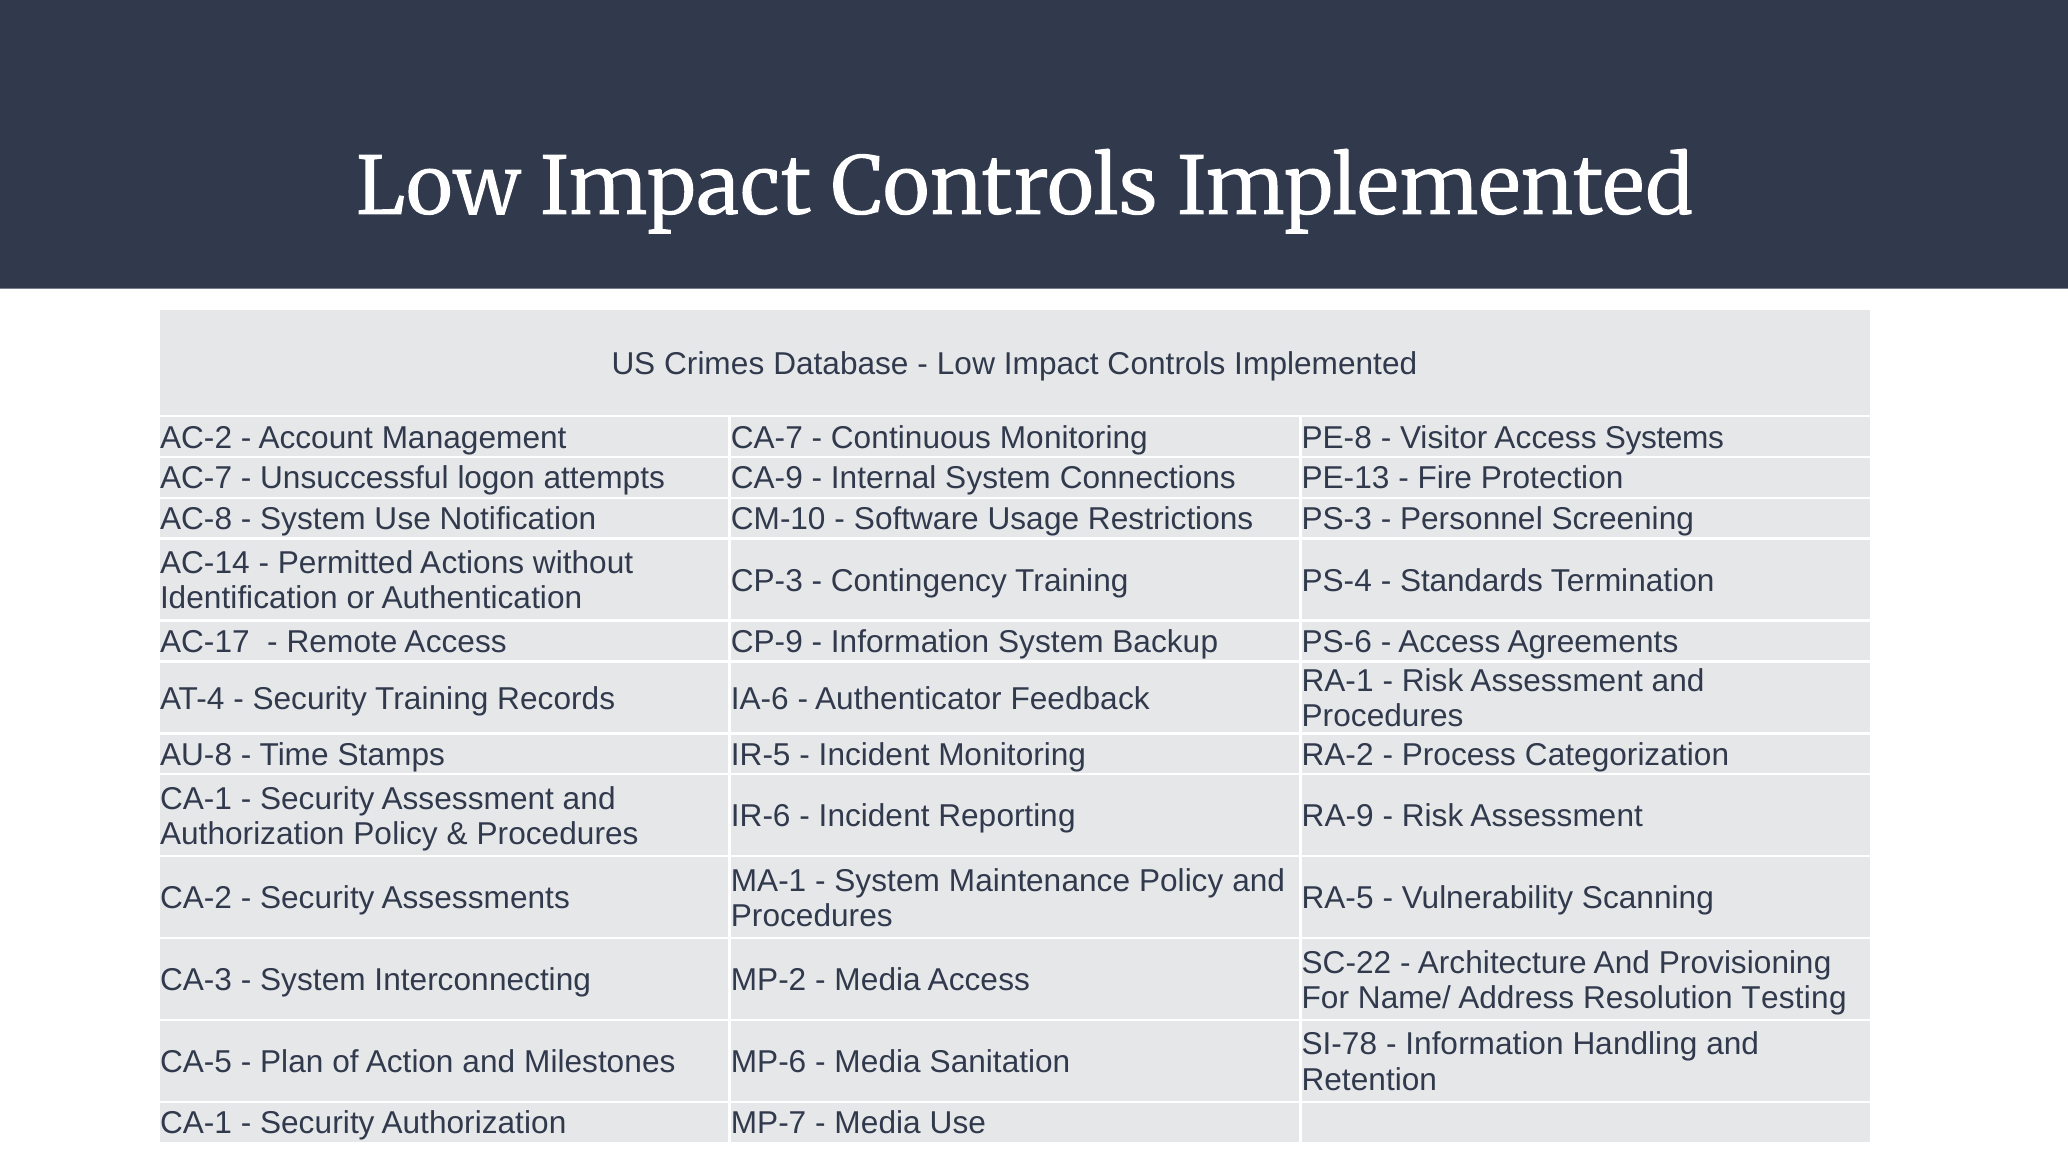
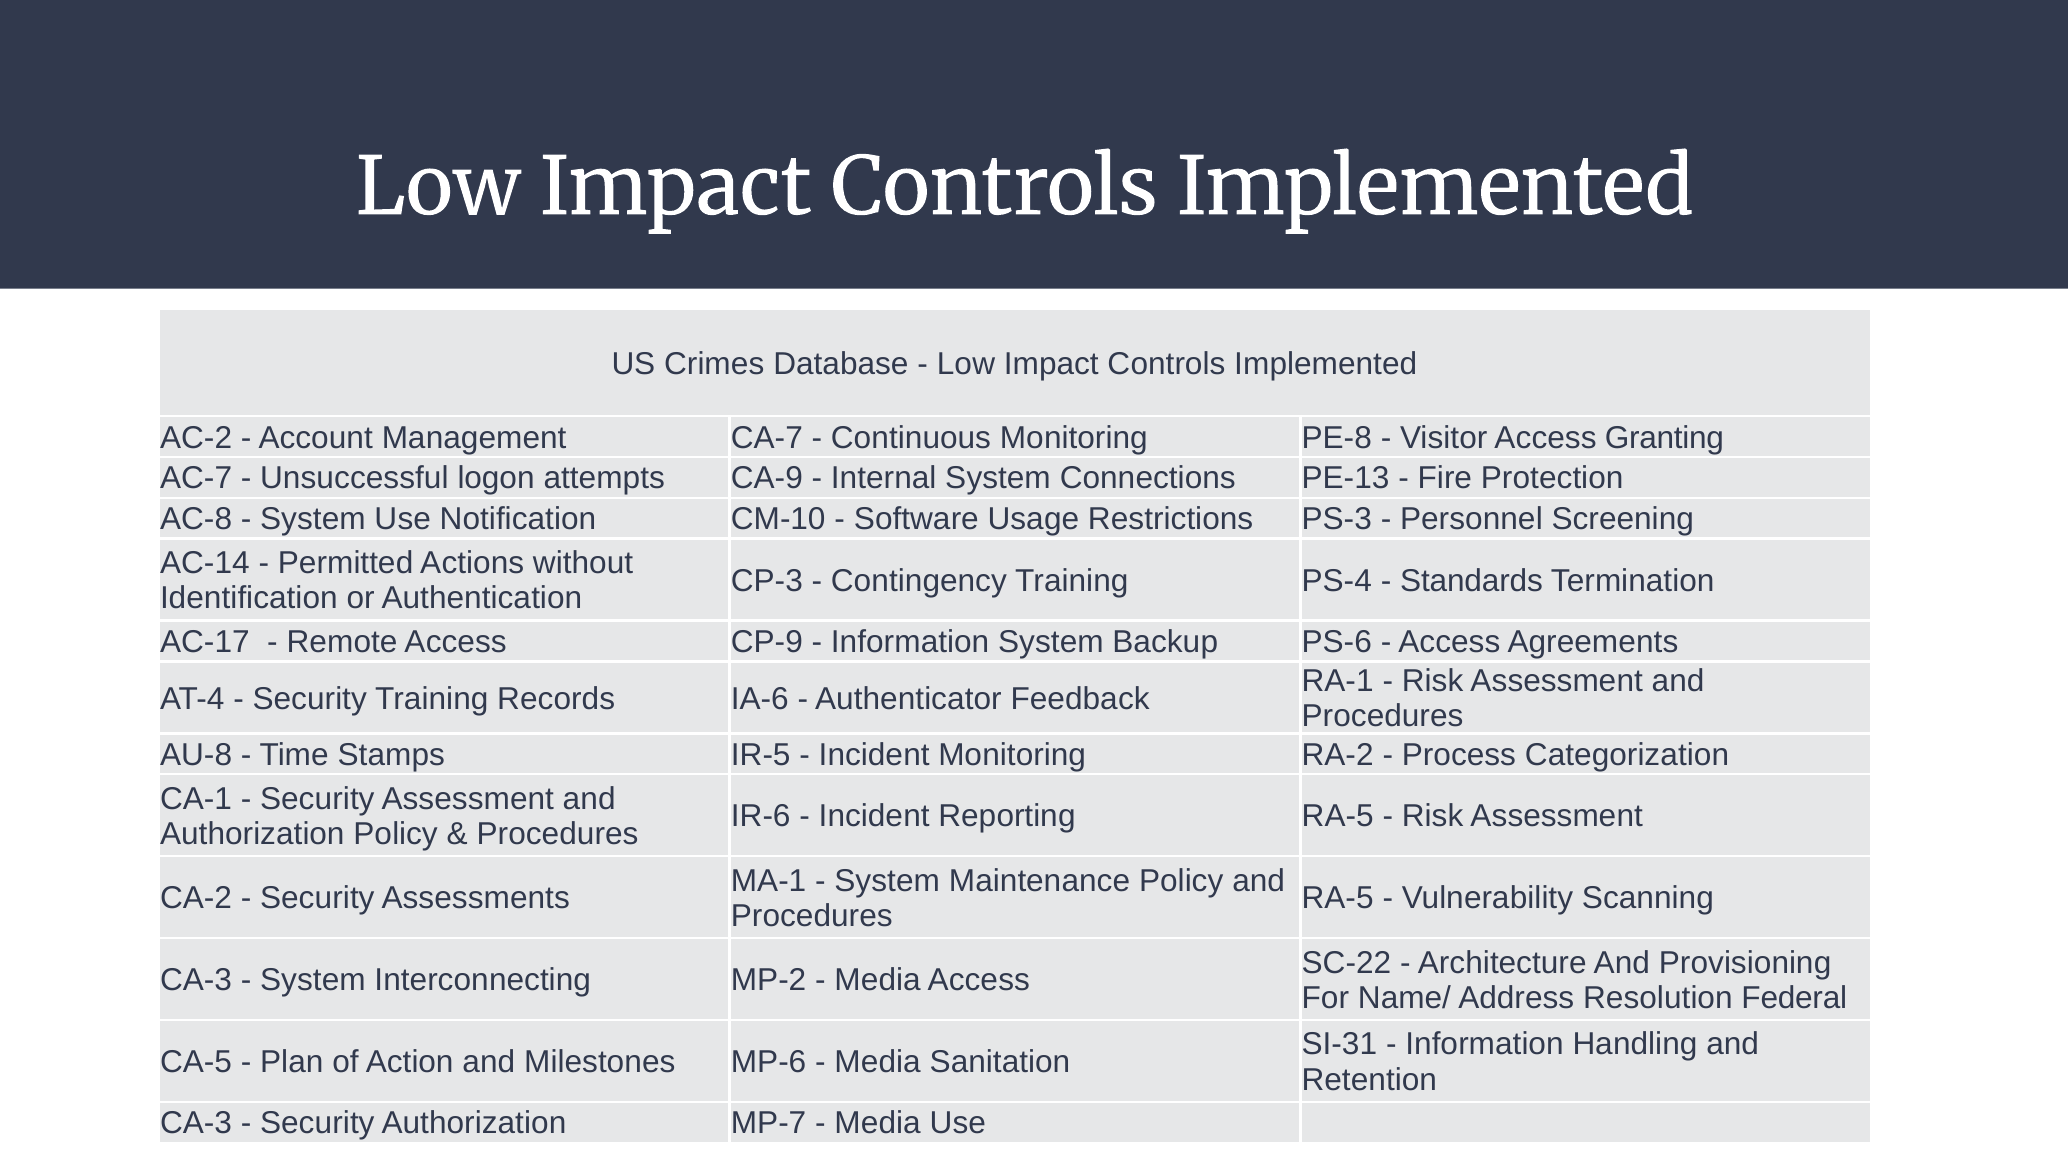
Systems: Systems -> Granting (1664, 438)
Reporting RA-9: RA-9 -> RA-5 (1338, 817)
Testing: Testing -> Federal (1794, 998)
SI-78: SI-78 -> SI-31 (1339, 1045)
CA-1: CA-1 -> CA-3 (196, 1124)
